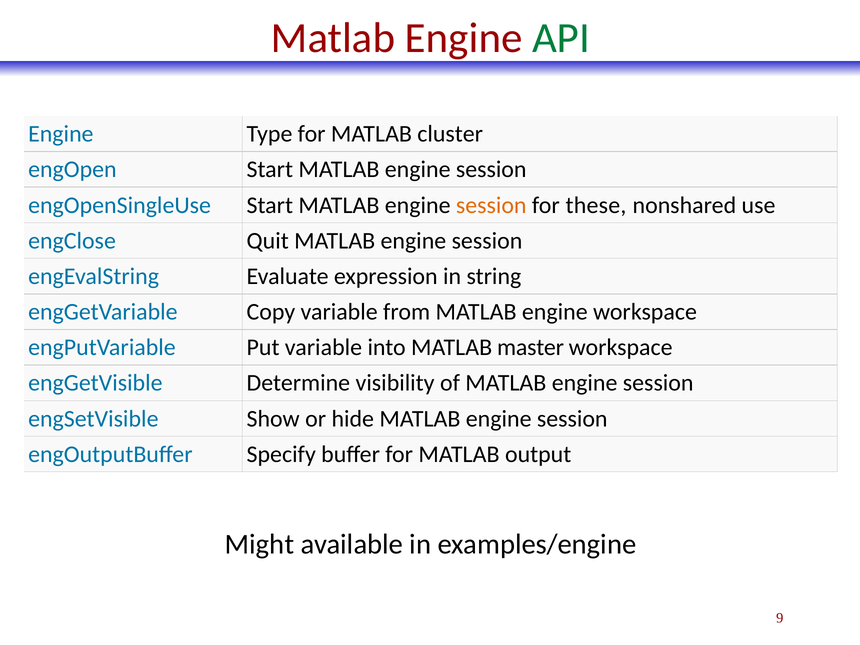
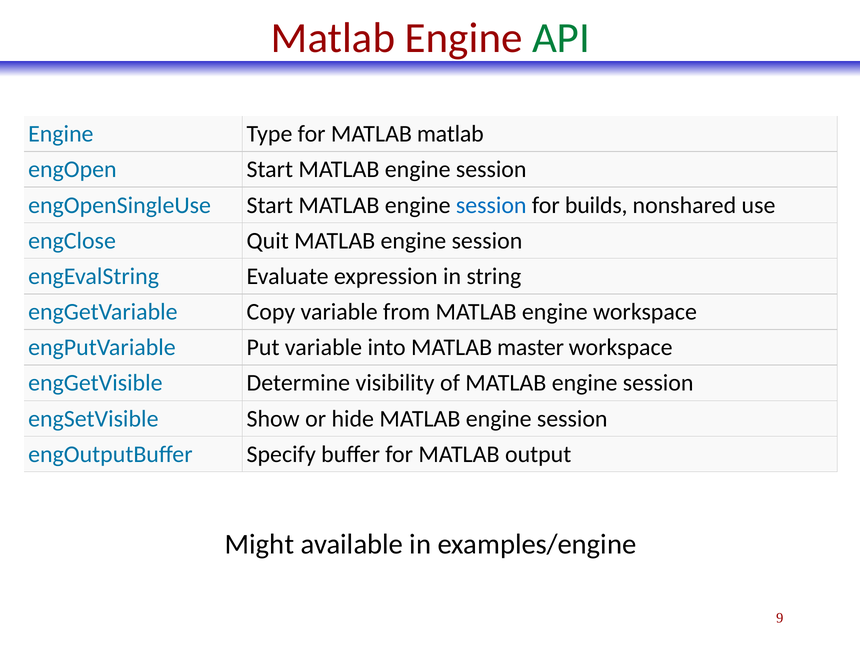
MATLAB cluster: cluster -> matlab (450, 134)
session colour: orange -> blue (491, 205)
these: these -> builds (596, 205)
